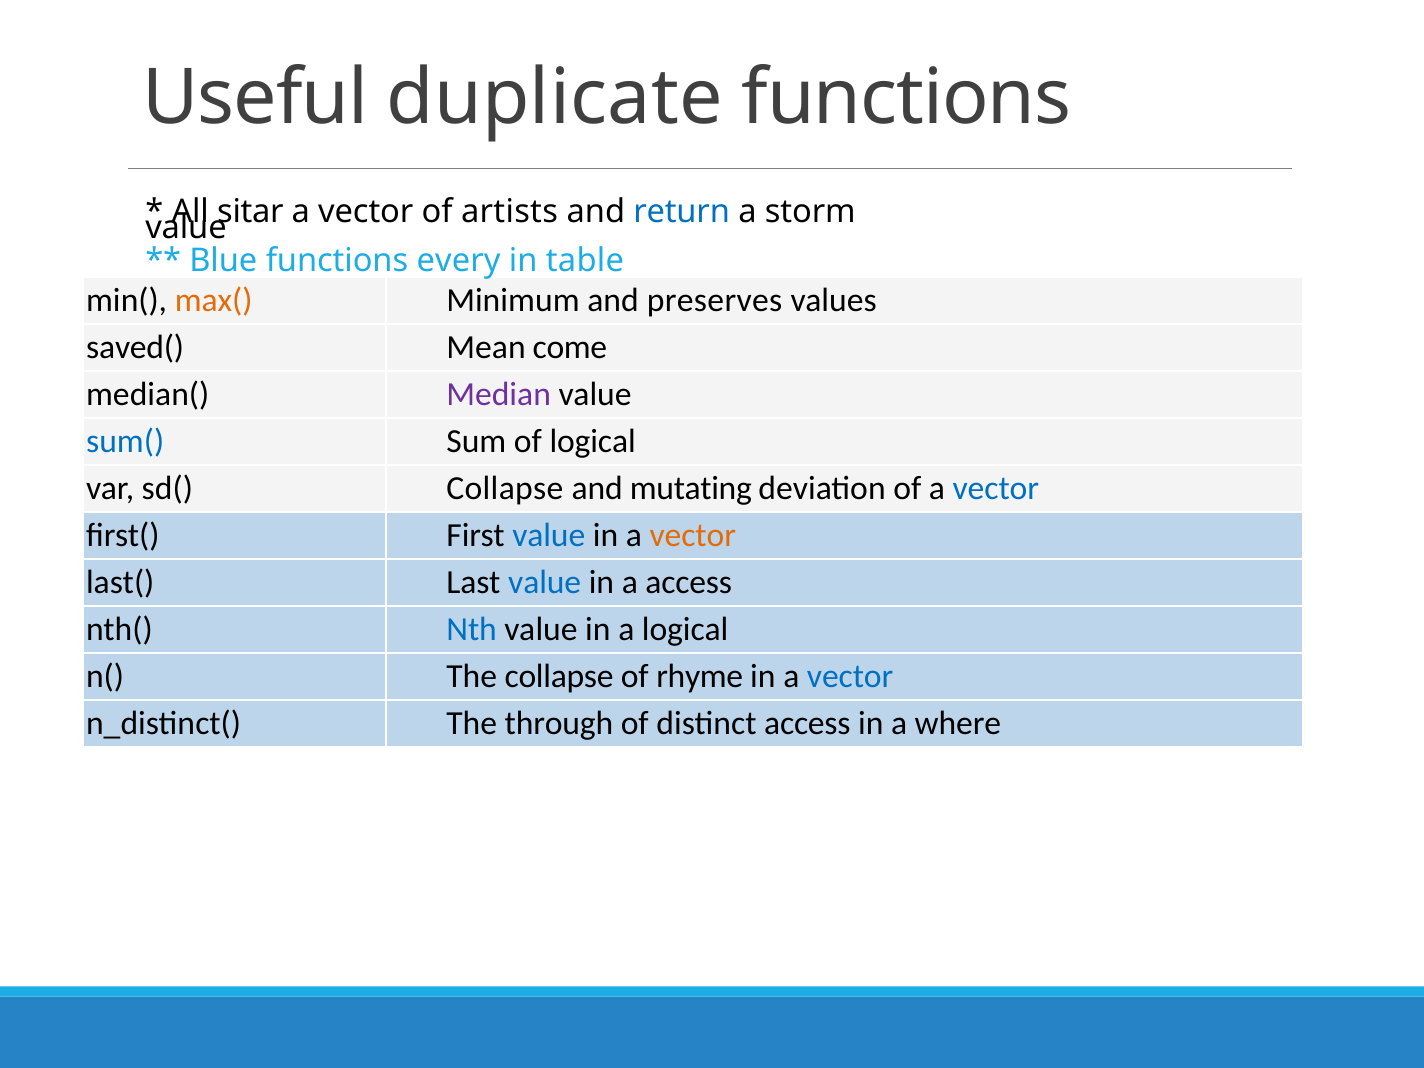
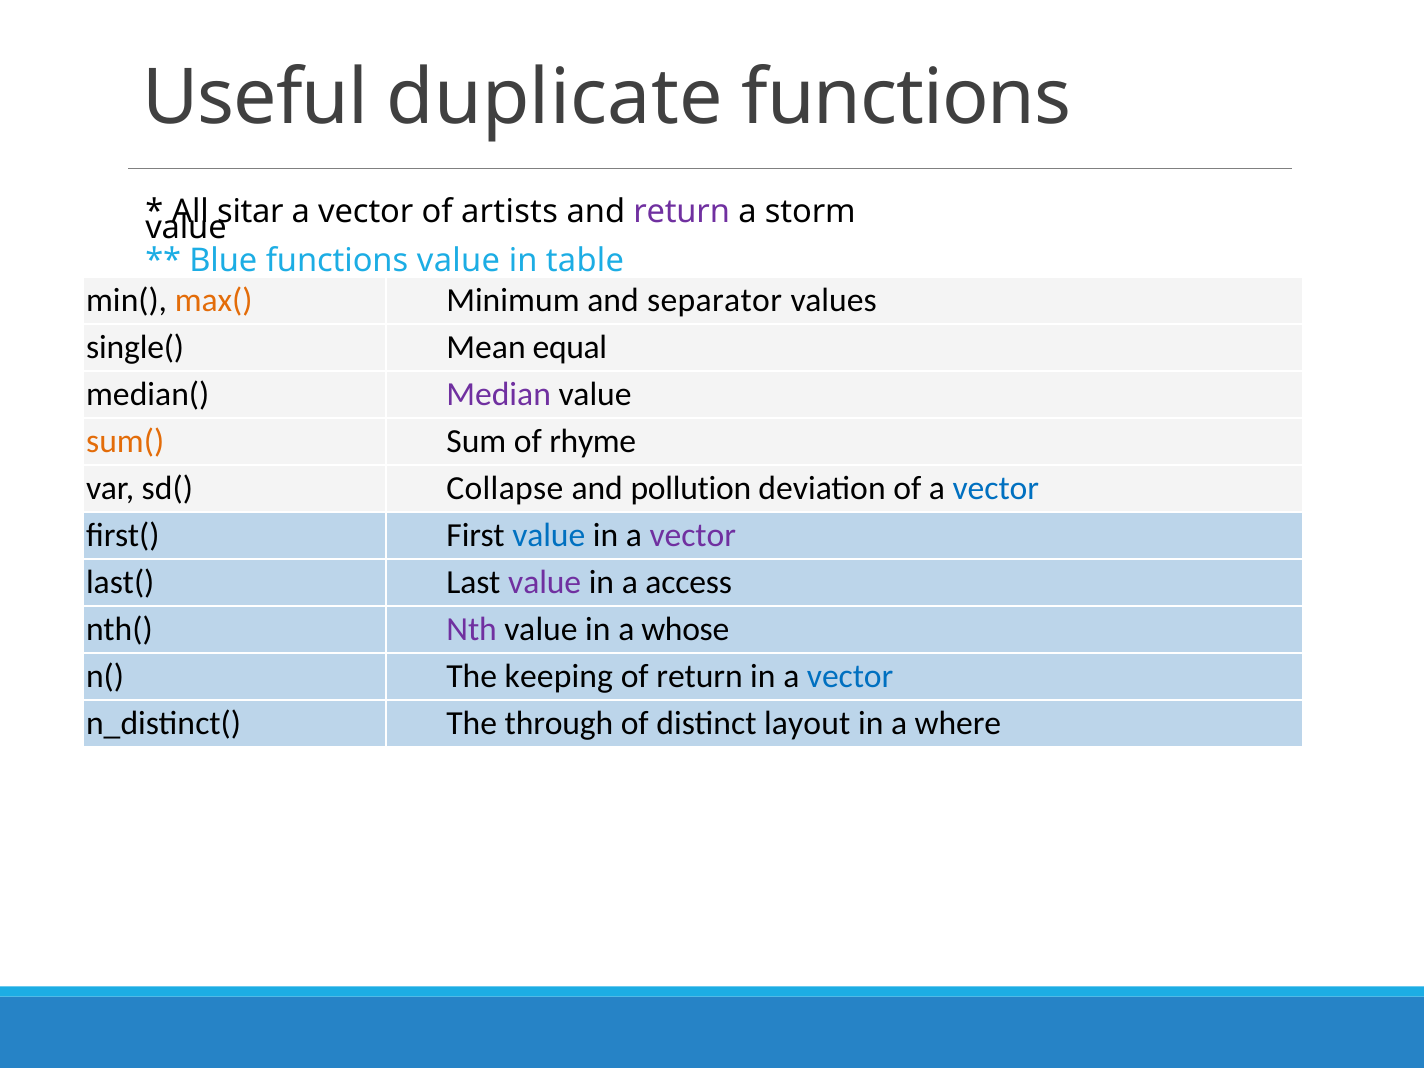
return colour: blue -> purple (682, 212)
functions every: every -> value (458, 261)
preserves: preserves -> separator (715, 301)
saved(: saved( -> single( (135, 348)
come: come -> equal (570, 348)
sum( colour: blue -> orange (125, 442)
of logical: logical -> rhyme (593, 442)
mutating: mutating -> pollution (691, 489)
vector colour: orange -> purple (693, 536)
value colour: blue -> purple (545, 583)
Nth colour: blue -> purple (472, 630)
a logical: logical -> whose (685, 630)
The collapse: collapse -> keeping (559, 677)
of rhyme: rhyme -> return (700, 677)
distinct access: access -> layout (807, 724)
